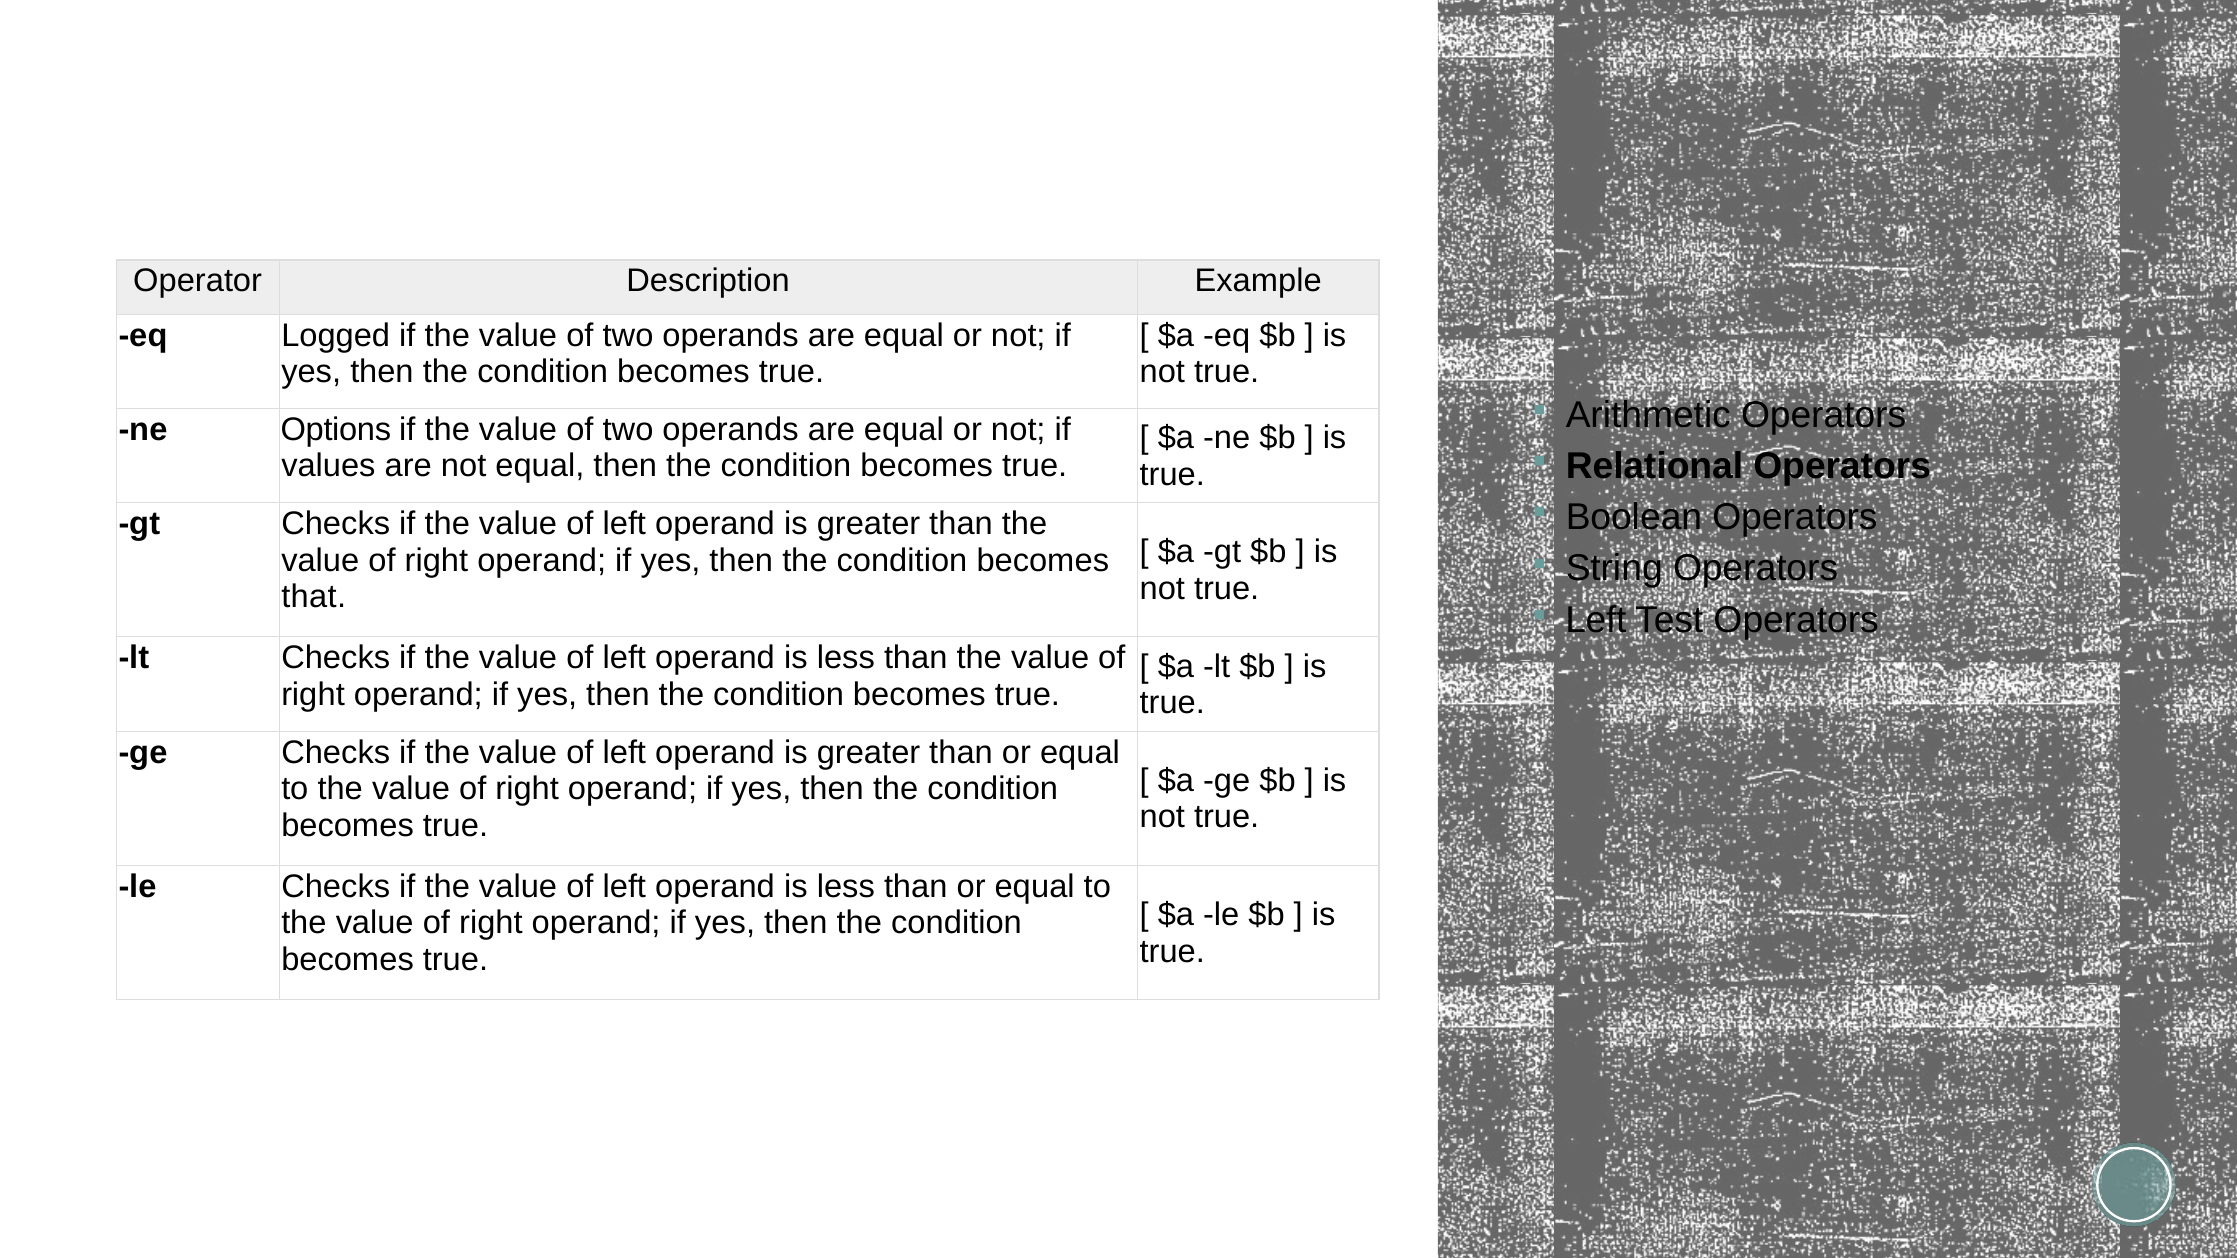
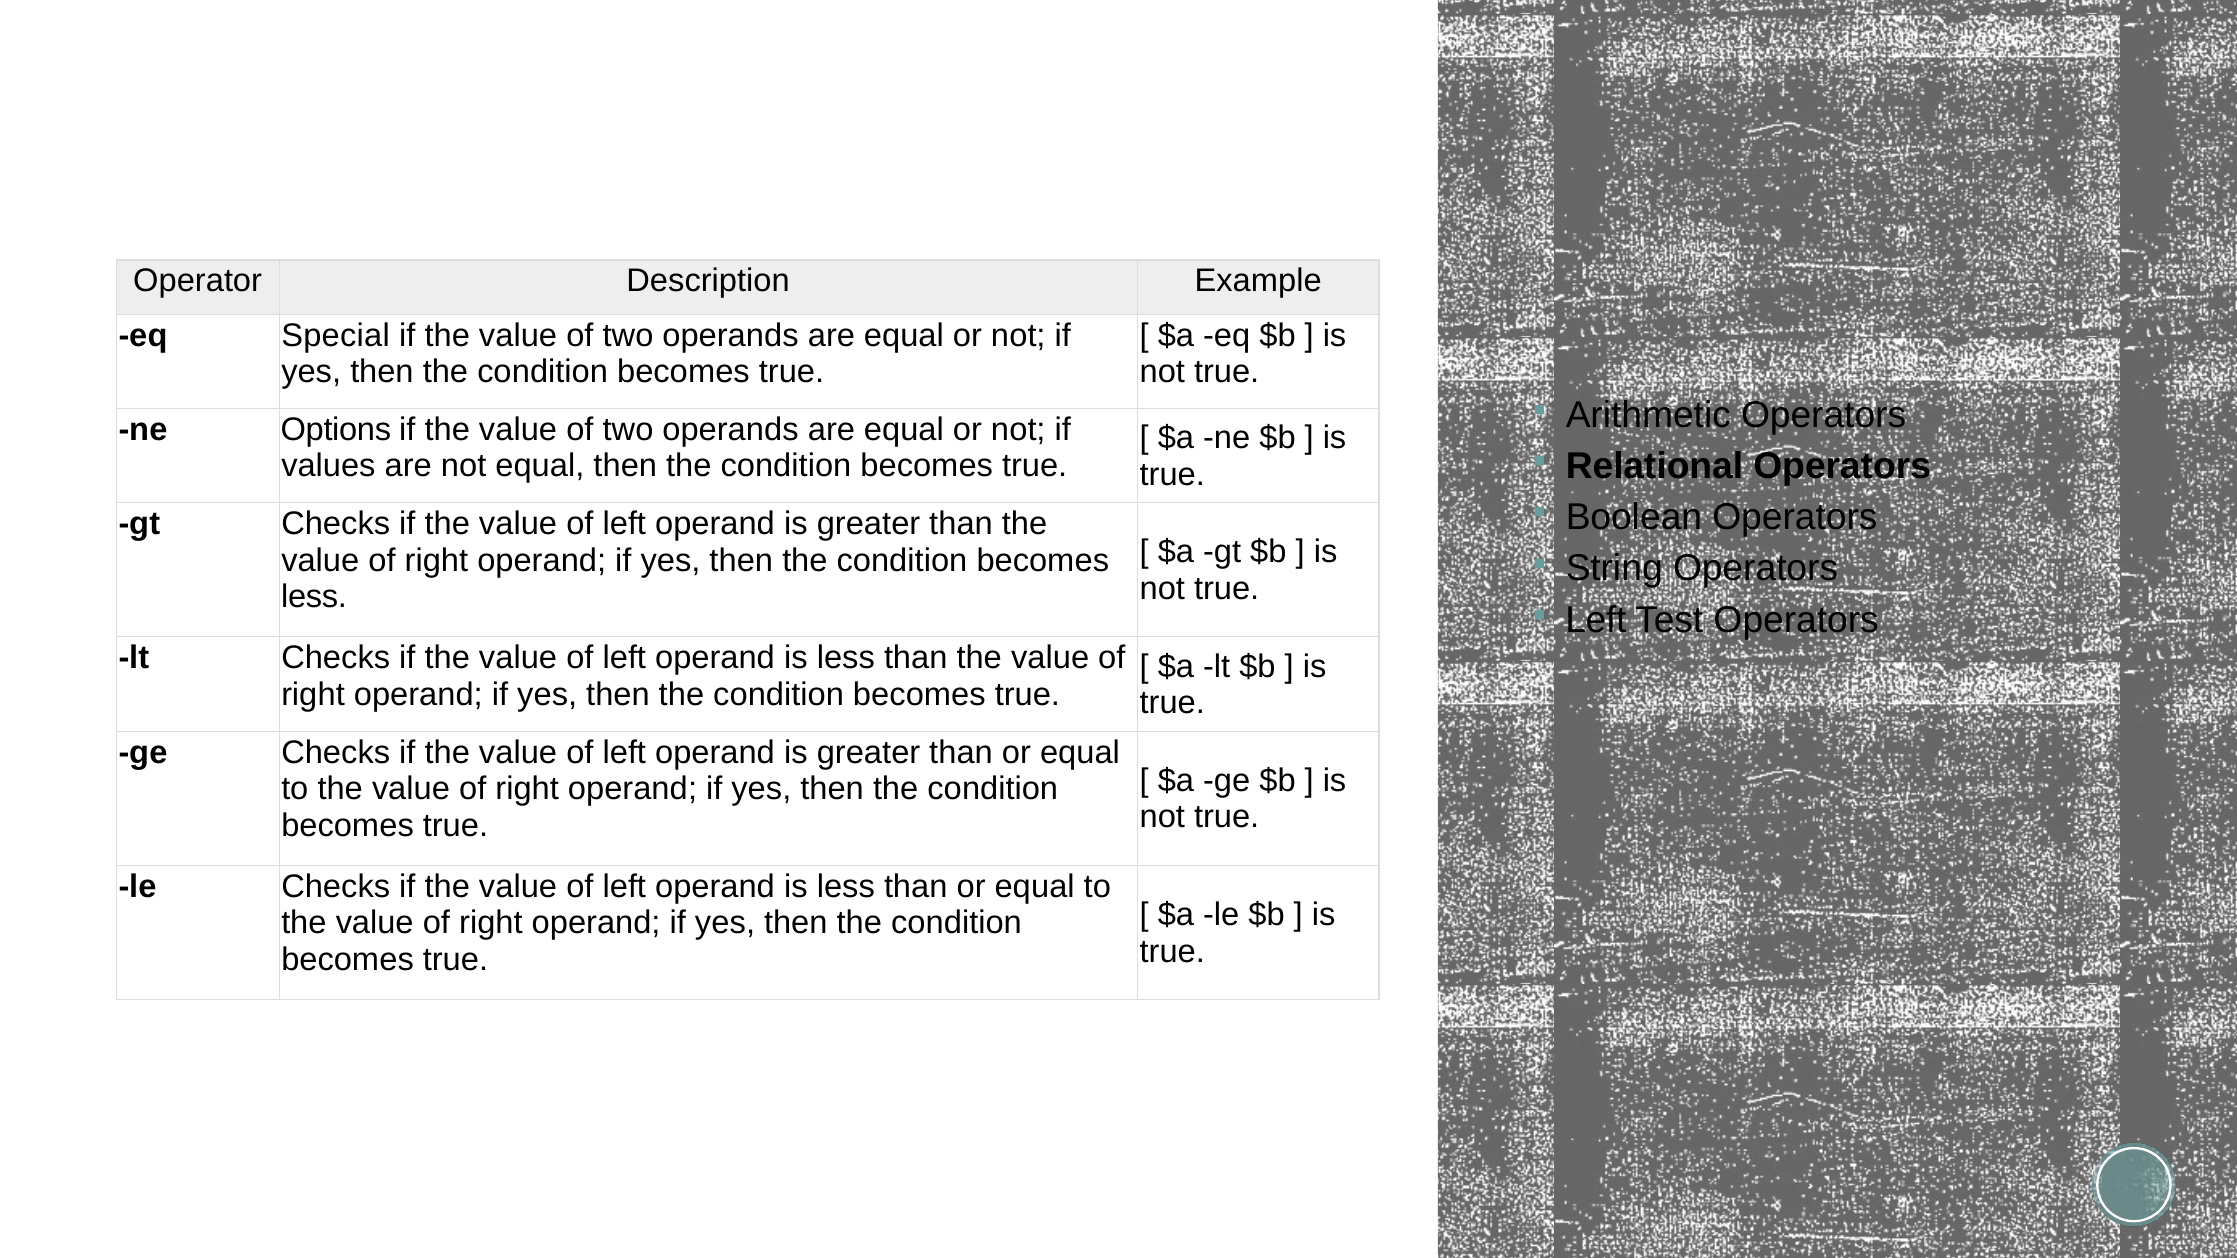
Logged: Logged -> Special (336, 335)
that: that -> less (314, 597)
